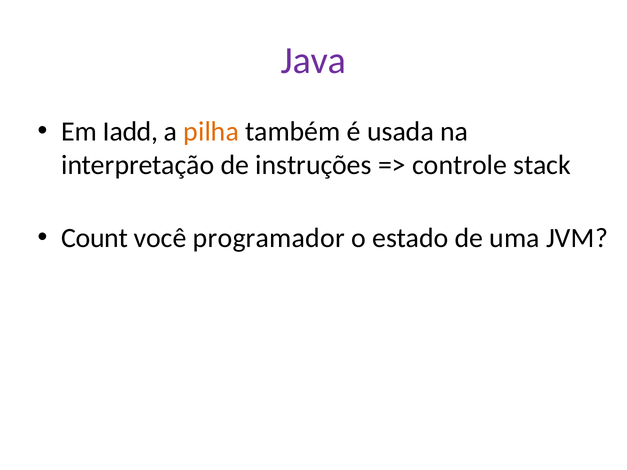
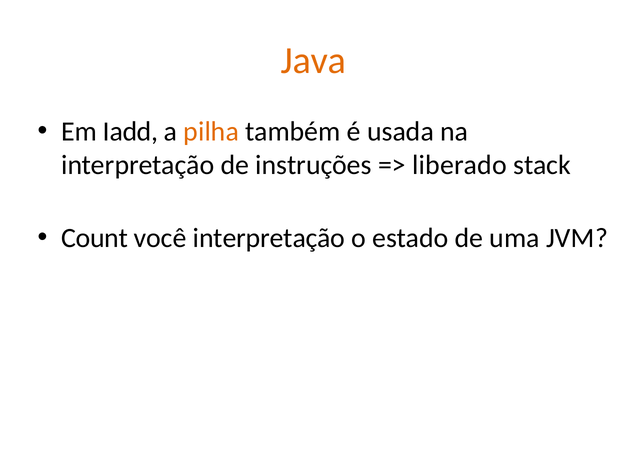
Java colour: purple -> orange (314, 61)
controle: controle -> liberado (460, 165)
você programador: programador -> interpretação (269, 238)
